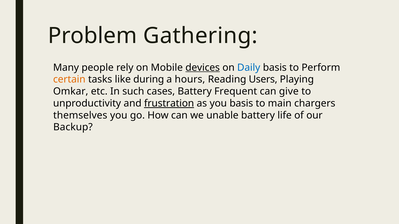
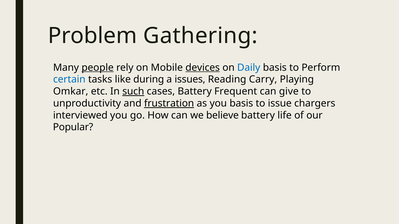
people underline: none -> present (98, 68)
certain colour: orange -> blue (69, 80)
hours: hours -> issues (190, 80)
Users: Users -> Carry (263, 80)
such underline: none -> present (133, 92)
main: main -> issue (280, 104)
themselves: themselves -> interviewed (80, 115)
unable: unable -> believe (222, 115)
Backup: Backup -> Popular (73, 127)
